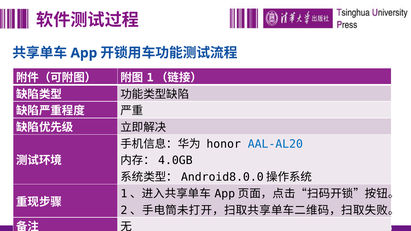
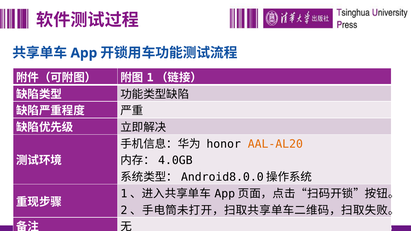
AAL-AL20 colour: blue -> orange (275, 144)
